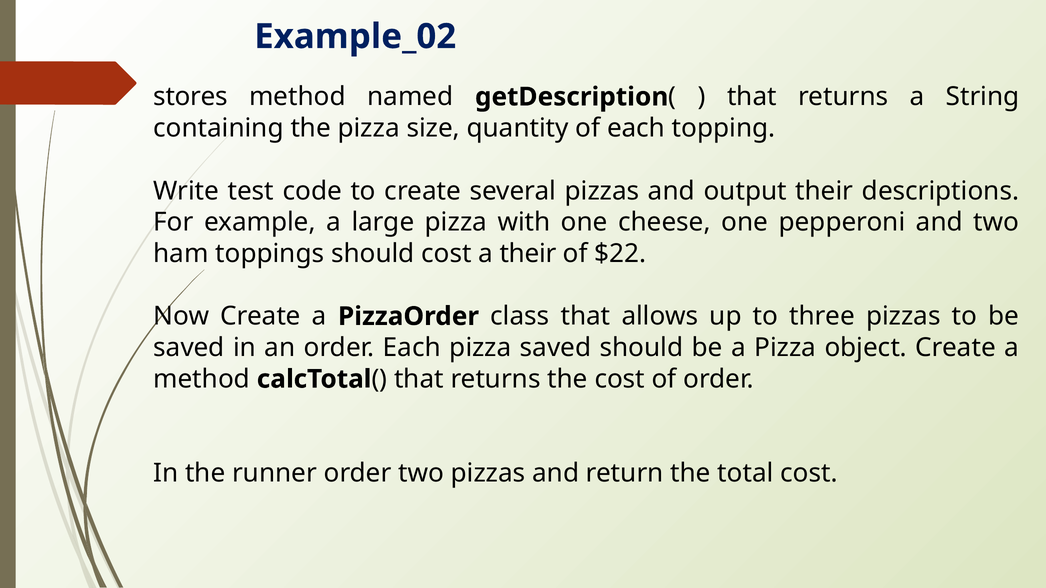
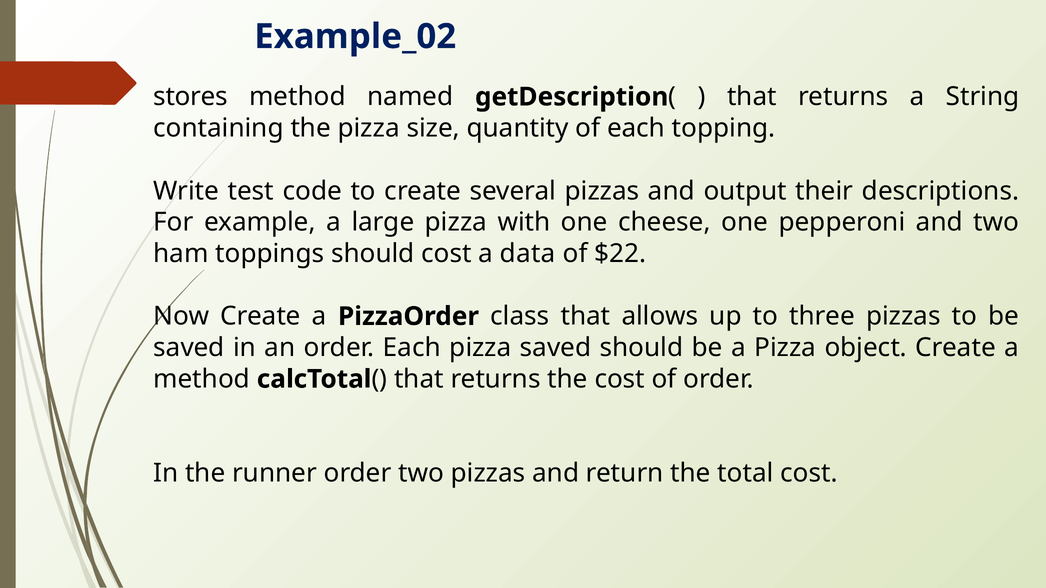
a their: their -> data (528, 254)
